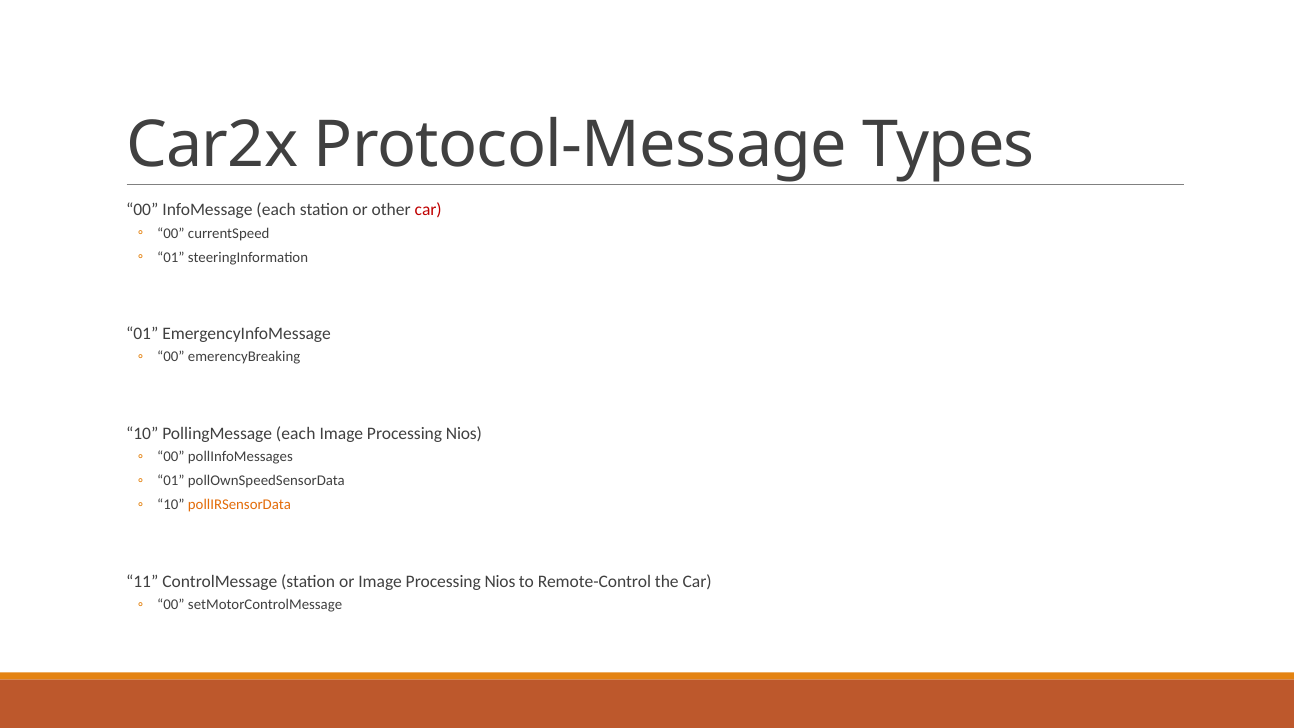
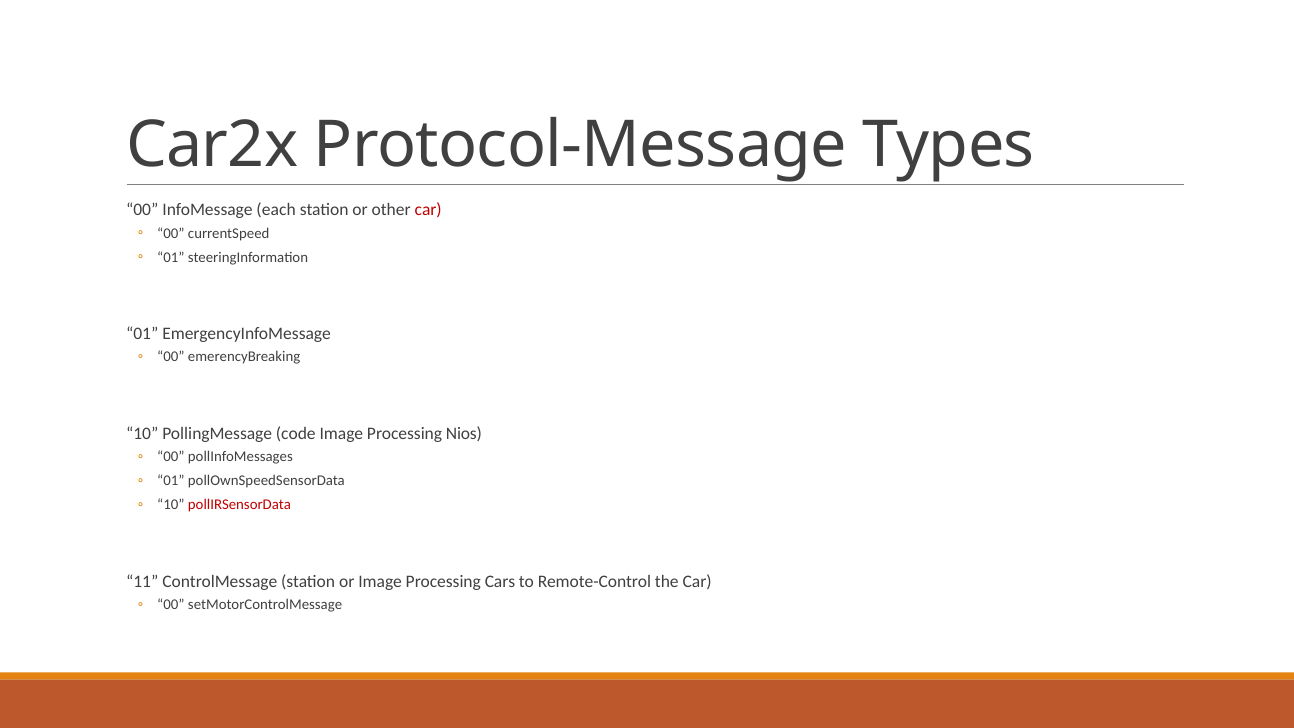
PollingMessage each: each -> code (296, 434)
pollIRSensorData colour: orange -> red (239, 505)
or Image Processing Nios: Nios -> Cars (500, 582)
